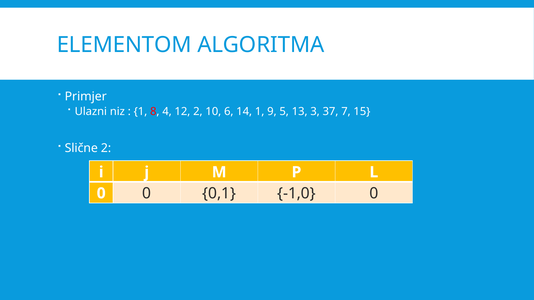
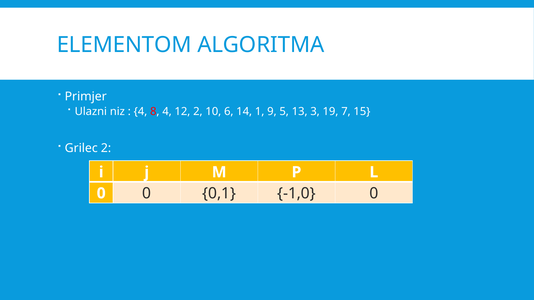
1: 1 -> 4 (140, 112)
37: 37 -> 19 (330, 112)
Slične: Slične -> Grilec (81, 148)
